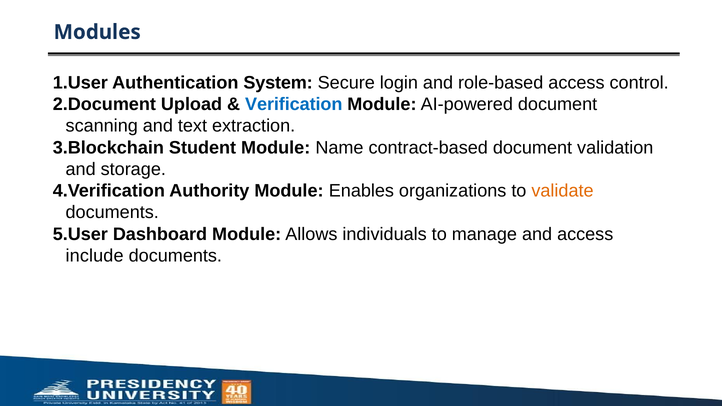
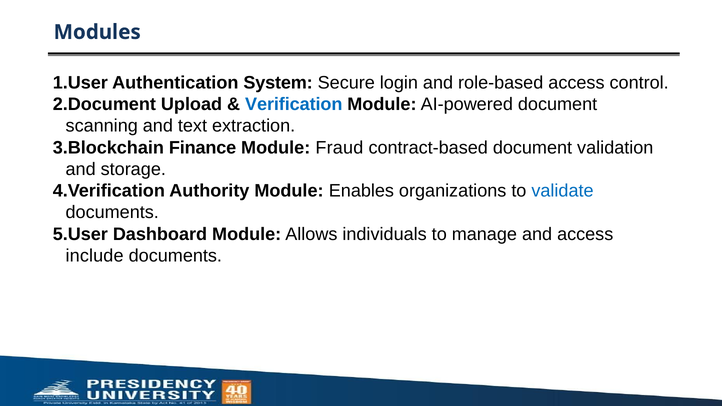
Student: Student -> Finance (203, 148)
Name: Name -> Fraud (339, 148)
validate colour: orange -> blue (563, 191)
